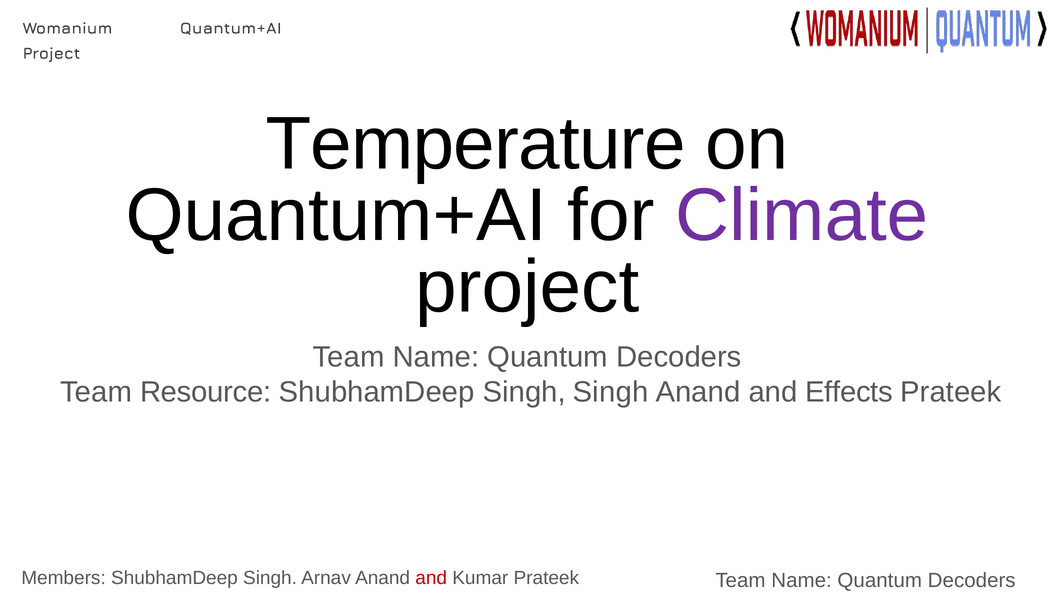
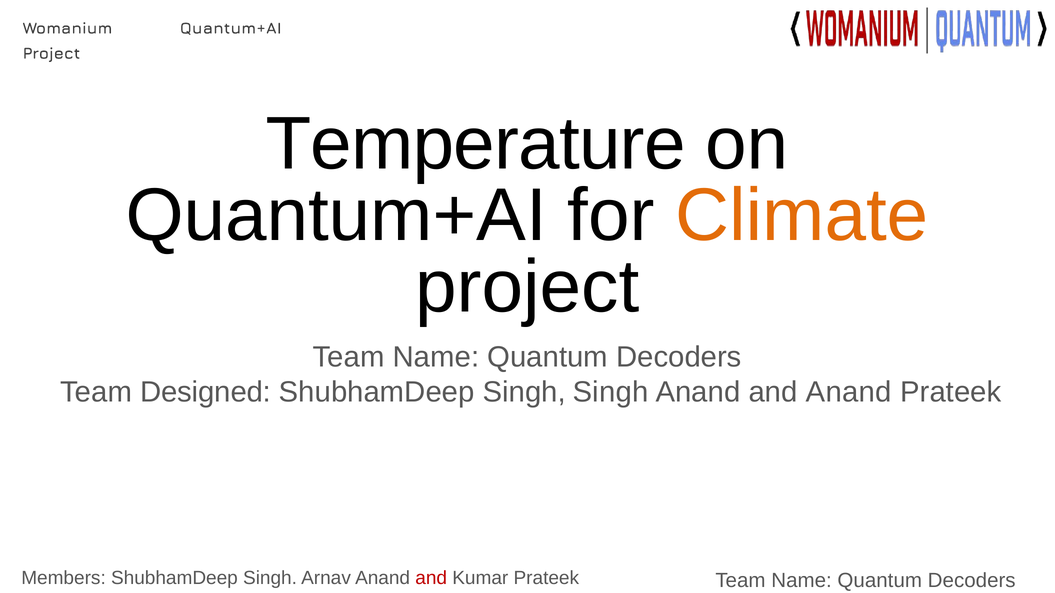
Climate colour: purple -> orange (802, 216)
Resource: Resource -> Designed (206, 392)
and Effects: Effects -> Anand (849, 392)
